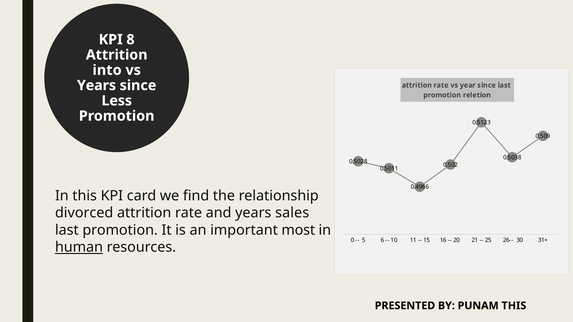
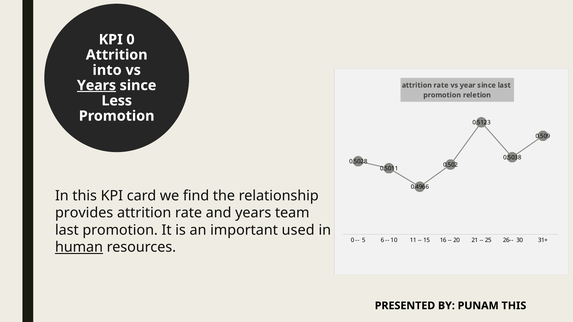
KPI 8: 8 -> 0 (130, 40)
Years underline: none -> present (96, 85)
divorced: divorced -> provides (84, 213)
sales: sales -> team (292, 213)
most: most -> used (298, 230)
